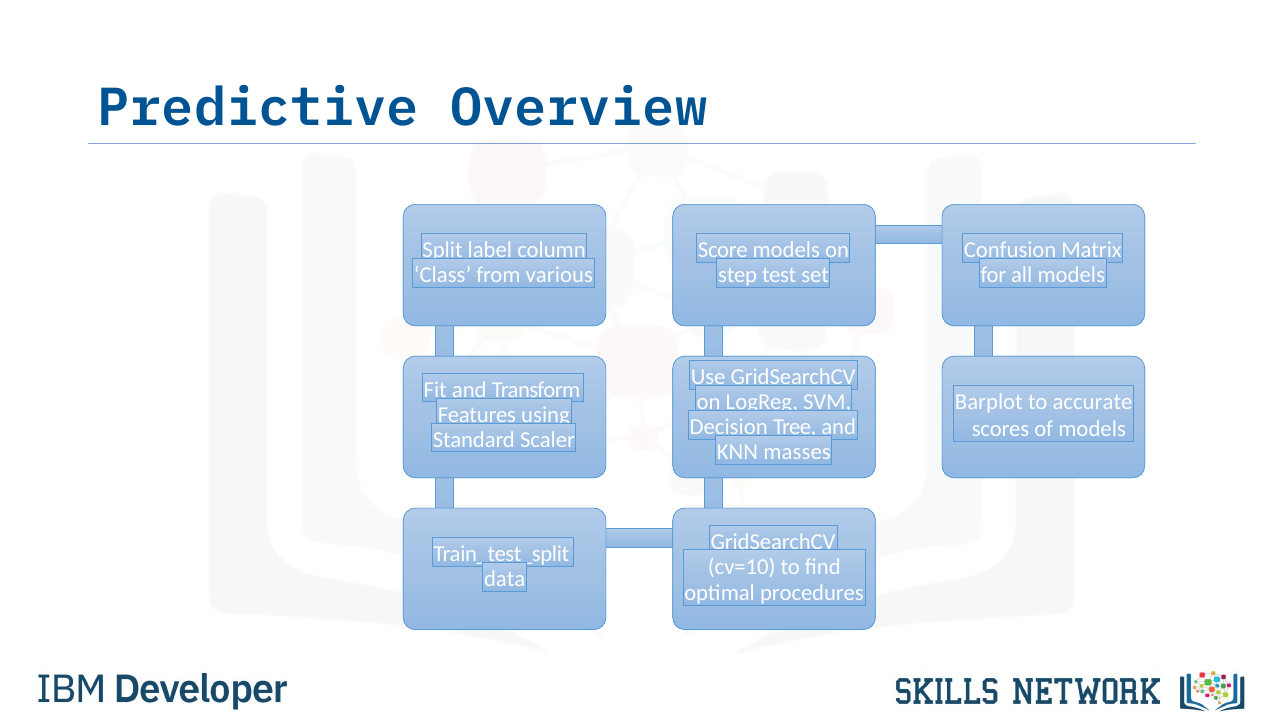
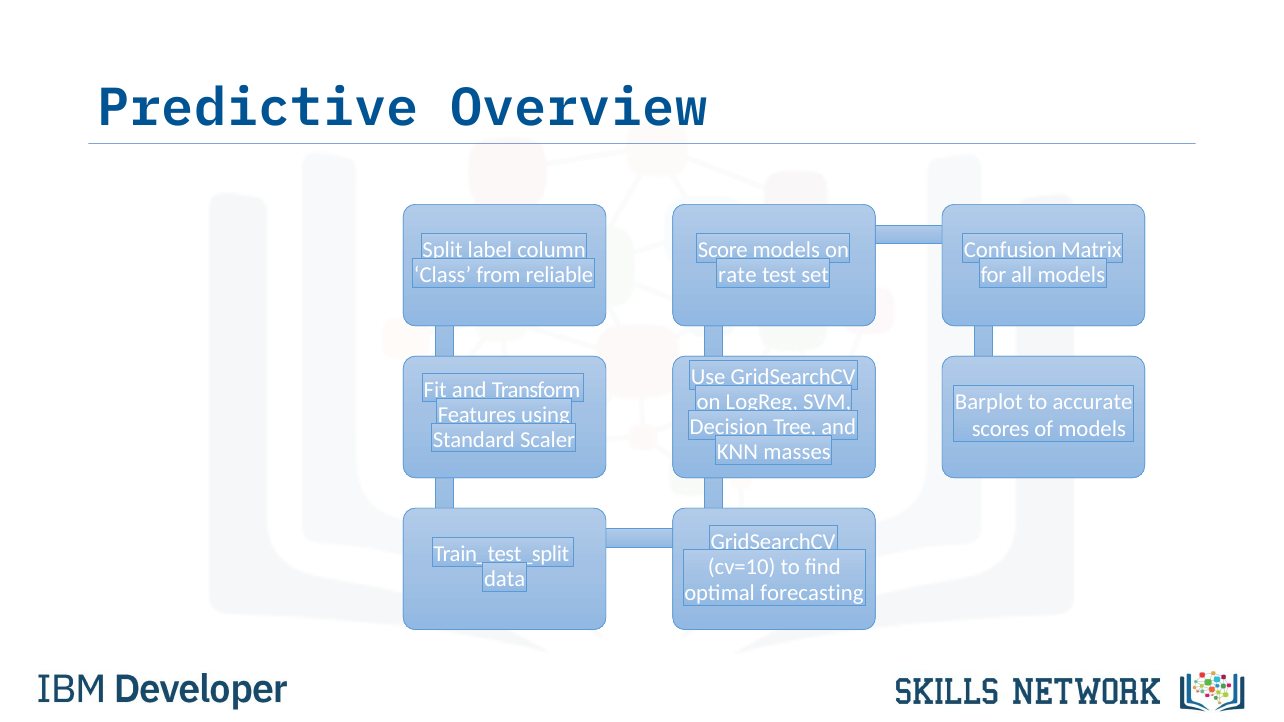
various: various -> reliable (559, 275)
step: step -> rate (737, 275)
procedures: procedures -> forecasting (812, 594)
